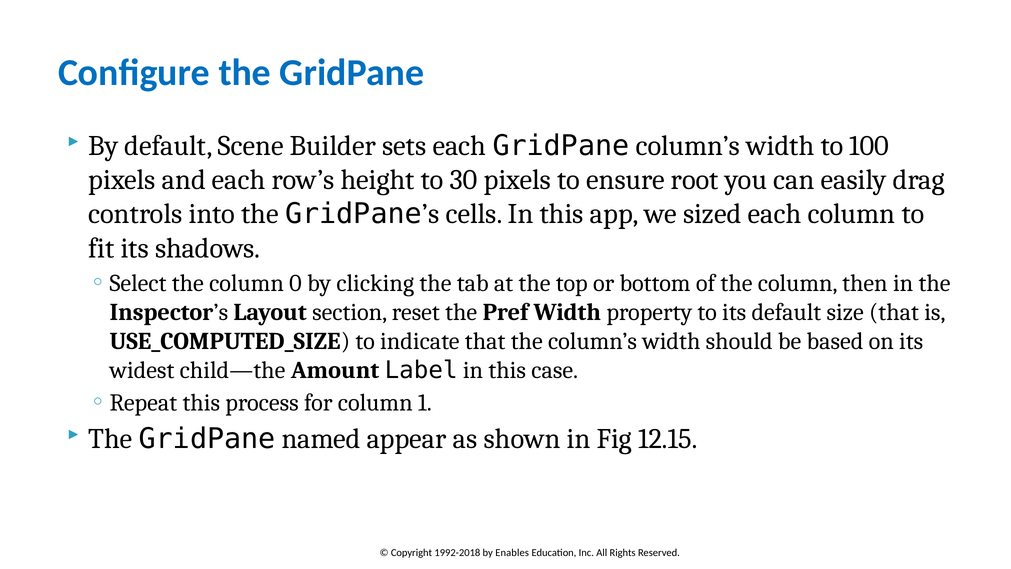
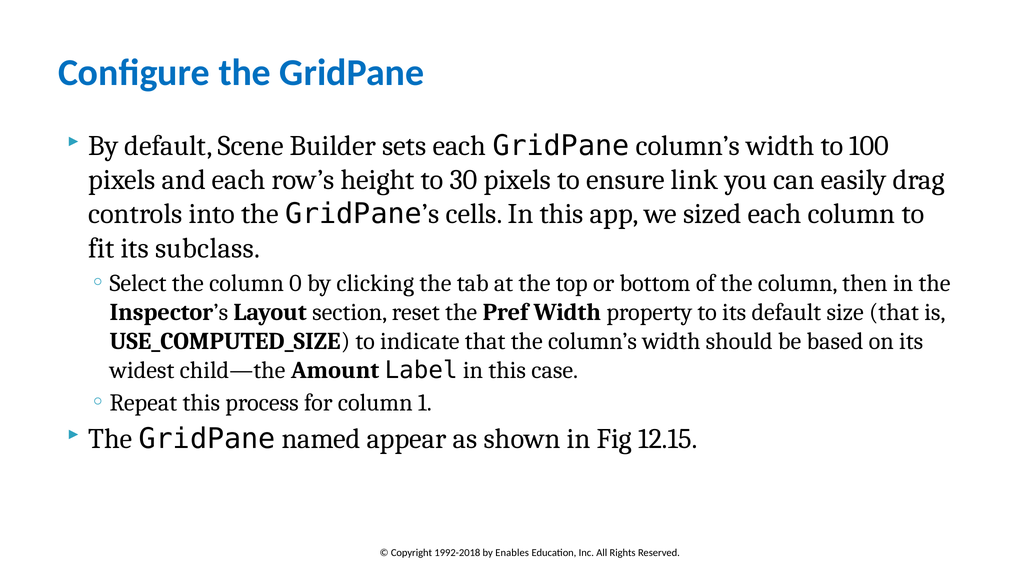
root: root -> link (695, 180)
shadows: shadows -> subclass (208, 248)
